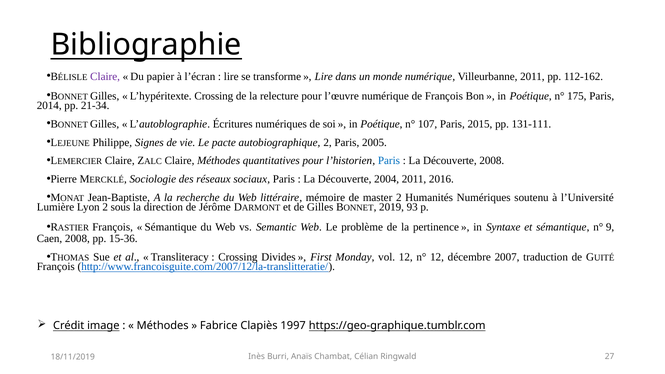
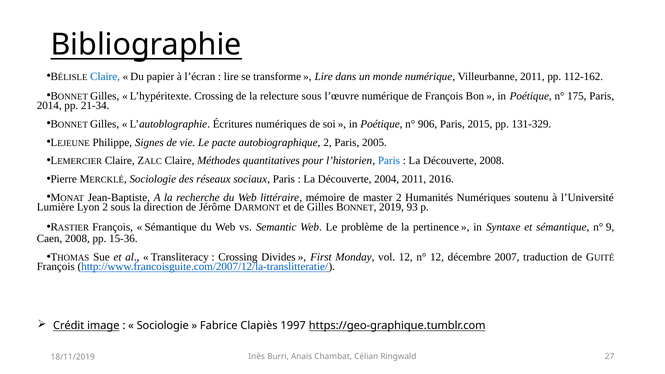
Claire colour: purple -> blue (105, 76)
relecture pour: pour -> sous (312, 96)
107: 107 -> 906 (428, 124)
131-111: 131-111 -> 131-329 (531, 124)
Méthodes: Méthodes -> Sociologie (163, 326)
